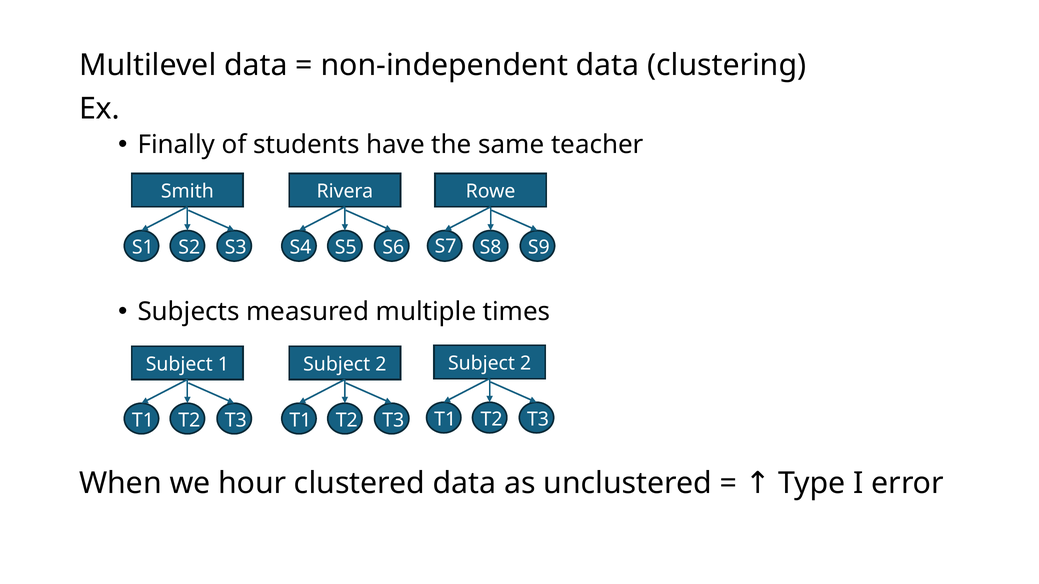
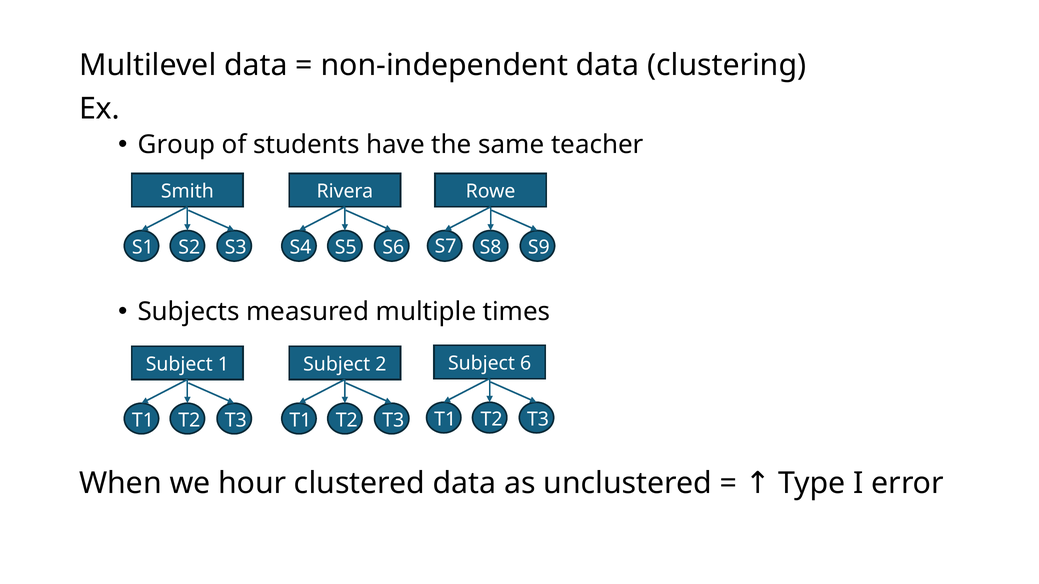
Finally: Finally -> Group (176, 145)
2: 2 -> 6 (526, 364)
